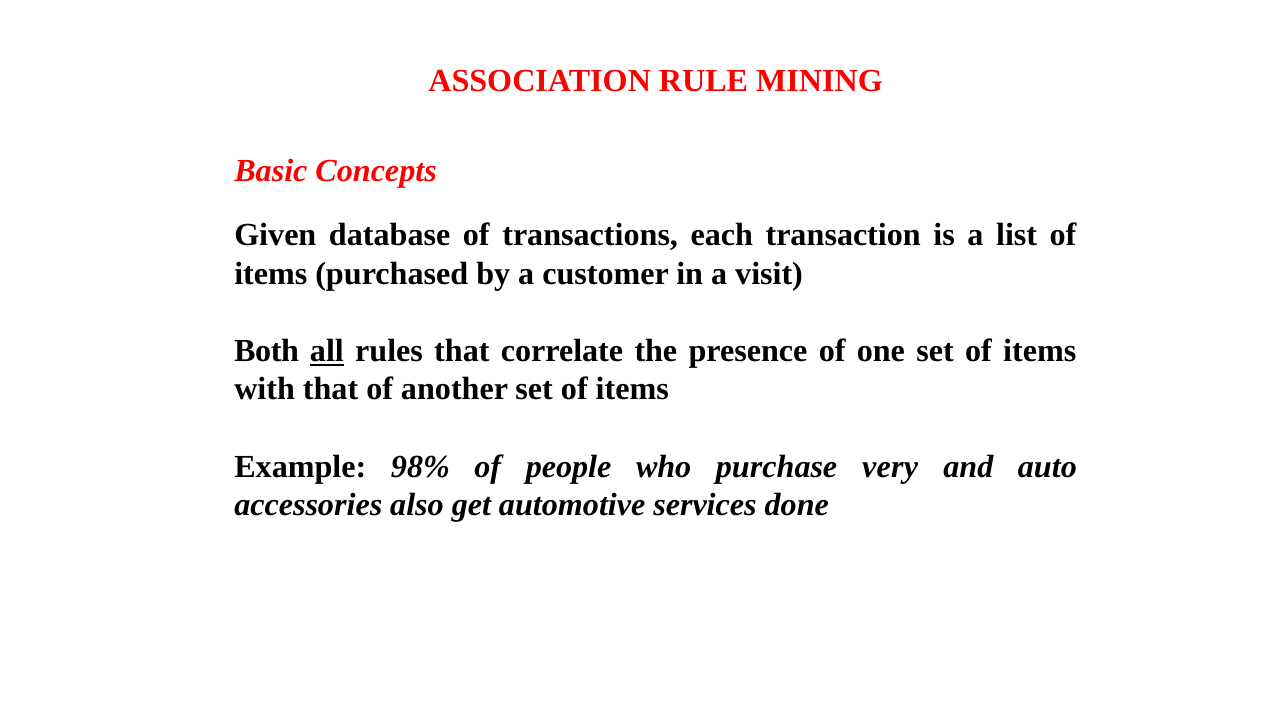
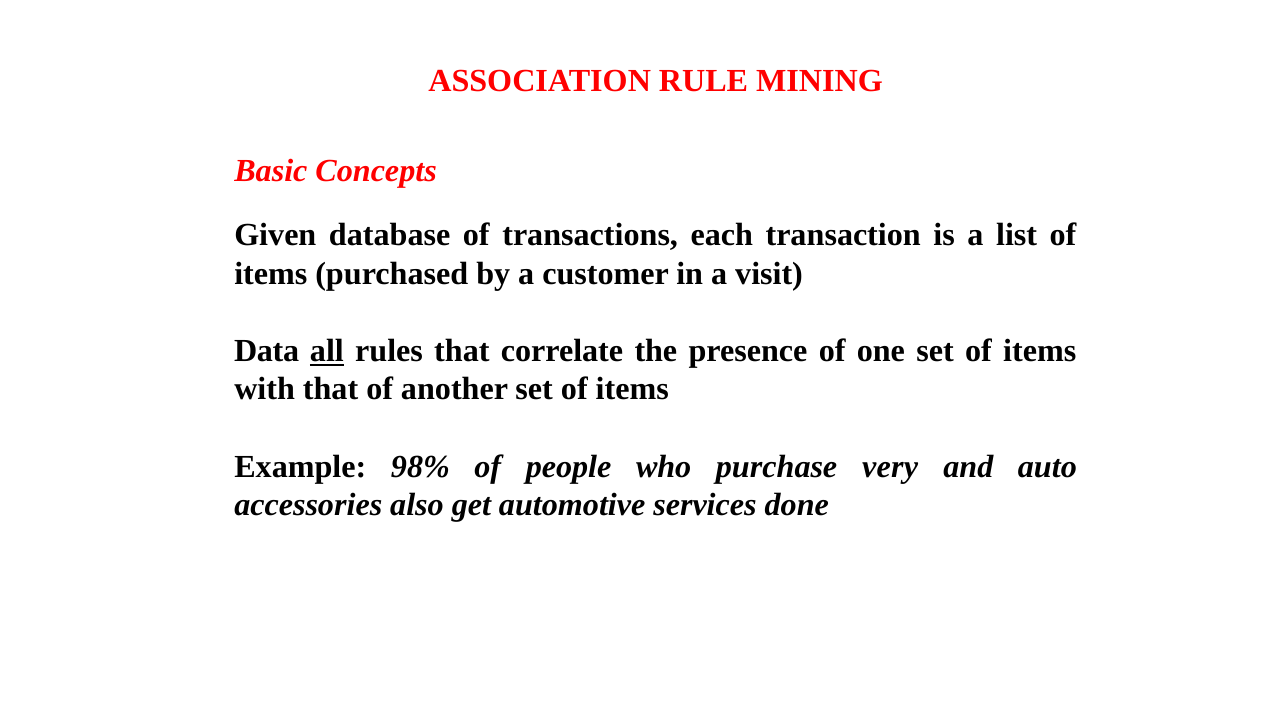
Both: Both -> Data (267, 351)
